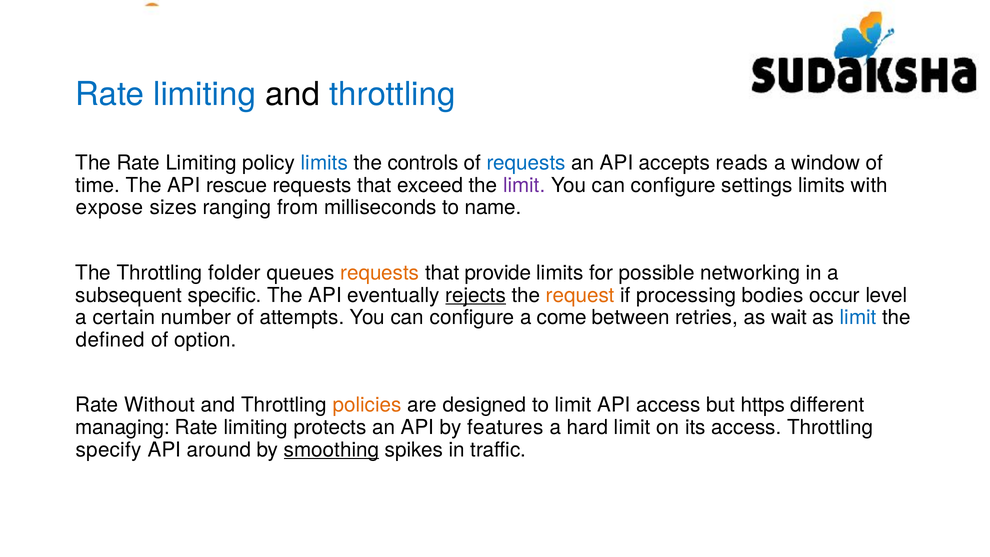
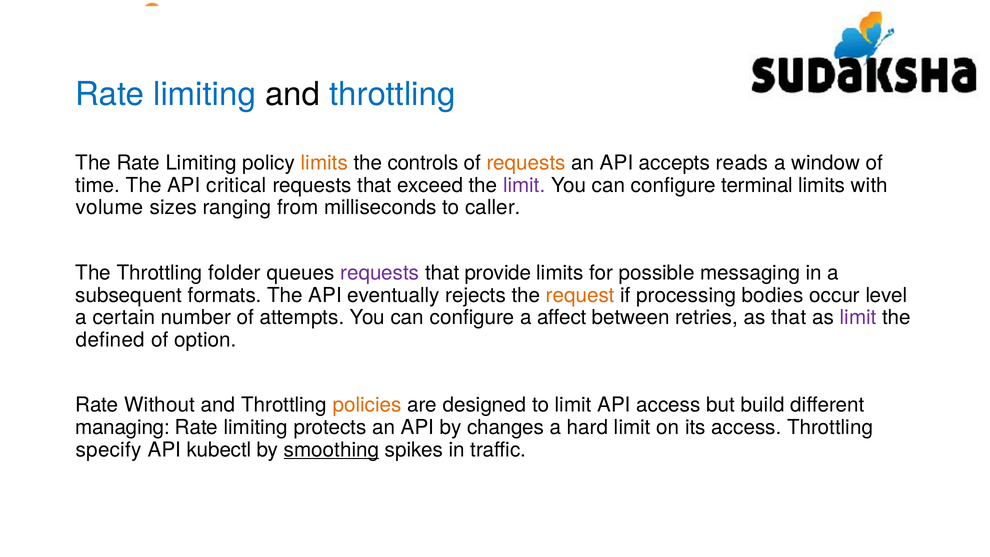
limits colour: blue -> orange (324, 163)
requests colour: blue -> orange (526, 163)
rescue: rescue -> critical (236, 185)
settings: settings -> terminal (757, 185)
expose: expose -> volume (110, 208)
name: name -> caller (493, 208)
requests colour: orange -> purple (380, 273)
networking: networking -> messaging (750, 273)
specific: specific -> formats (225, 295)
rejects underline: present -> none (476, 295)
come: come -> affect (562, 317)
as wait: wait -> that (789, 317)
limit colour: blue -> purple (858, 317)
https: https -> build (763, 405)
features: features -> changes (506, 427)
around: around -> kubectl (219, 450)
